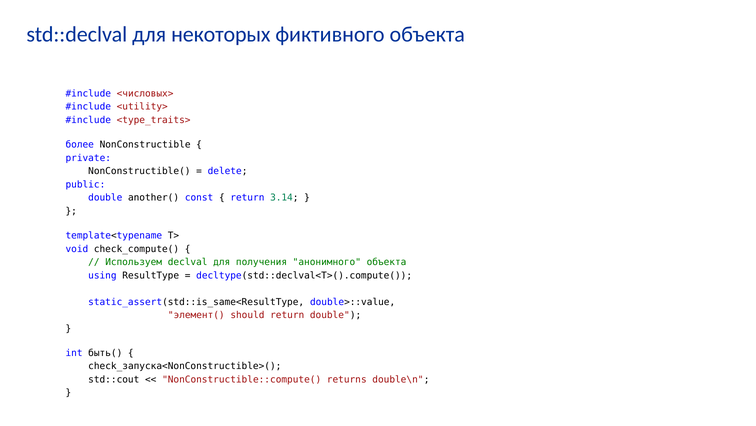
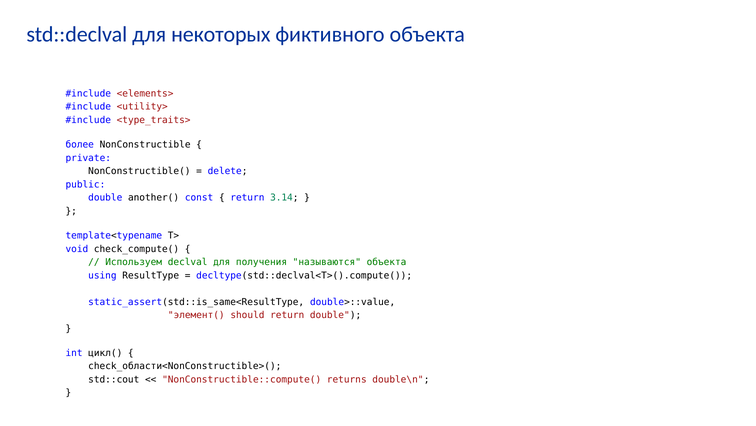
<числовых>: <числовых> -> <elements> (145, 93)
анонимного: анонимного -> называются (327, 262)
быть(: быть( -> цикл( (105, 352)
check_запуска<NonConstructible>(: check_запуска<NonConstructible>( -> check_области<NonConstructible>( (185, 366)
